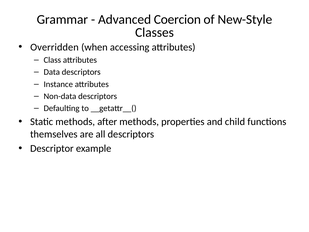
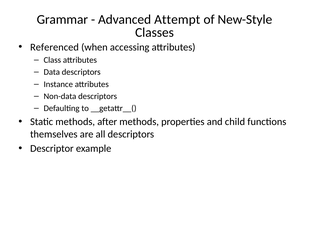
Coercion: Coercion -> Attempt (177, 20)
Overridden: Overridden -> Referenced (54, 47)
